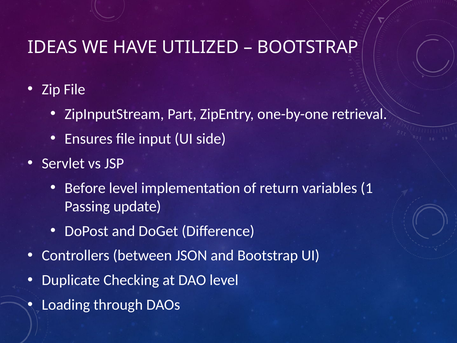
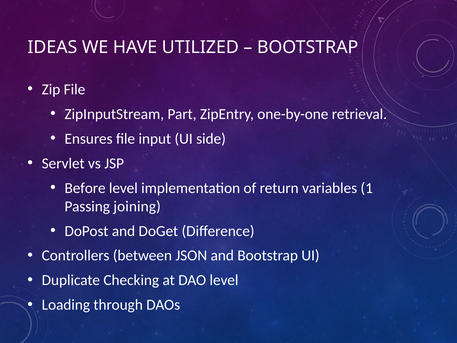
update: update -> joining (137, 206)
